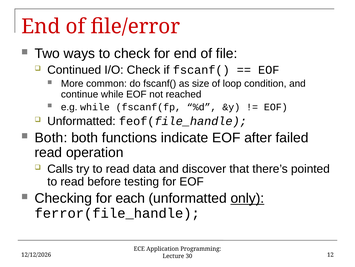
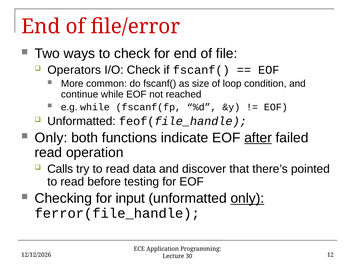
Continued: Continued -> Operators (74, 70)
Both: Both -> Only (51, 137)
after underline: none -> present (258, 137)
each: each -> input (130, 198)
